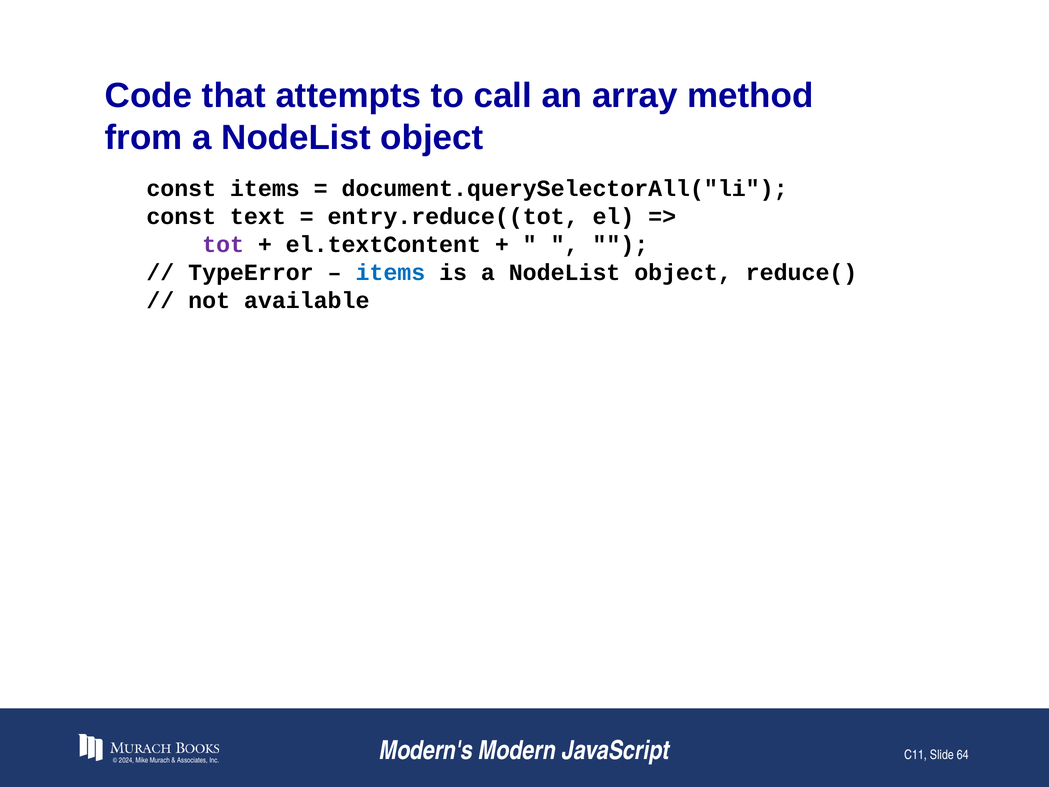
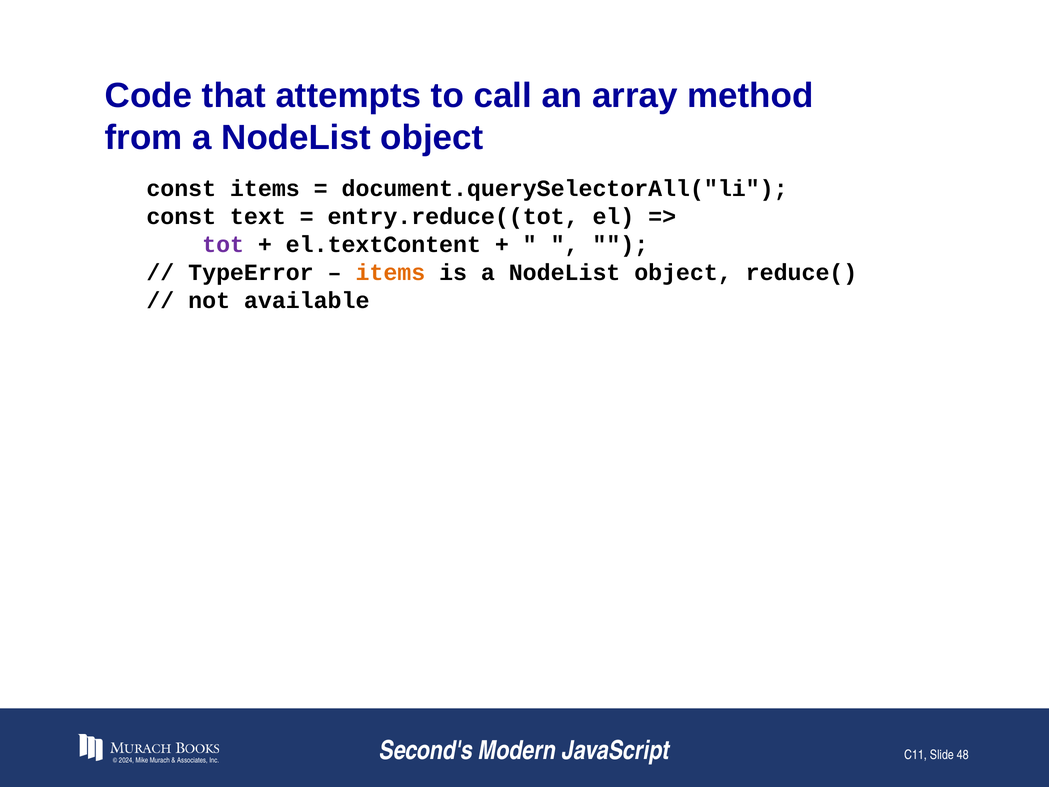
items colour: blue -> orange (390, 273)
Modern's: Modern's -> Second's (426, 750)
64: 64 -> 48 (963, 755)
